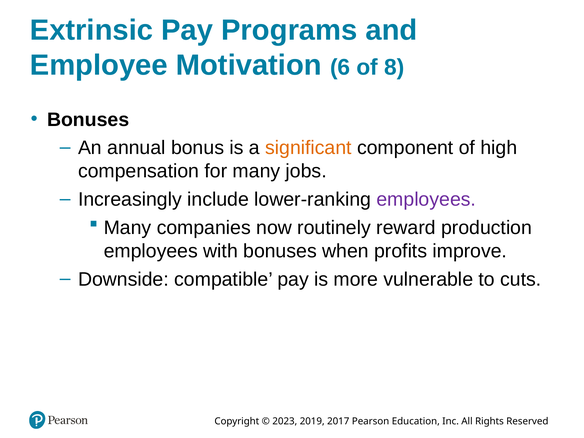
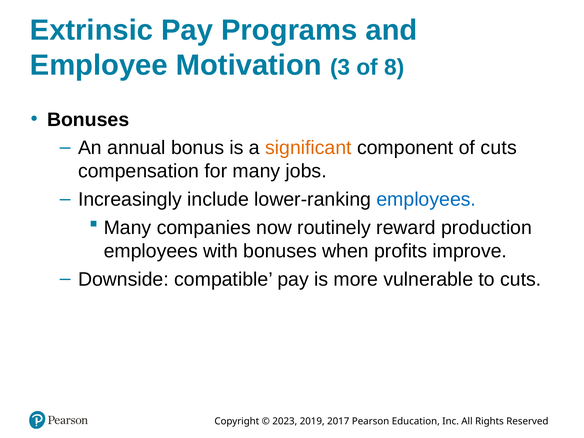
6: 6 -> 3 (340, 67)
of high: high -> cuts (499, 148)
employees colour: purple -> blue (426, 199)
